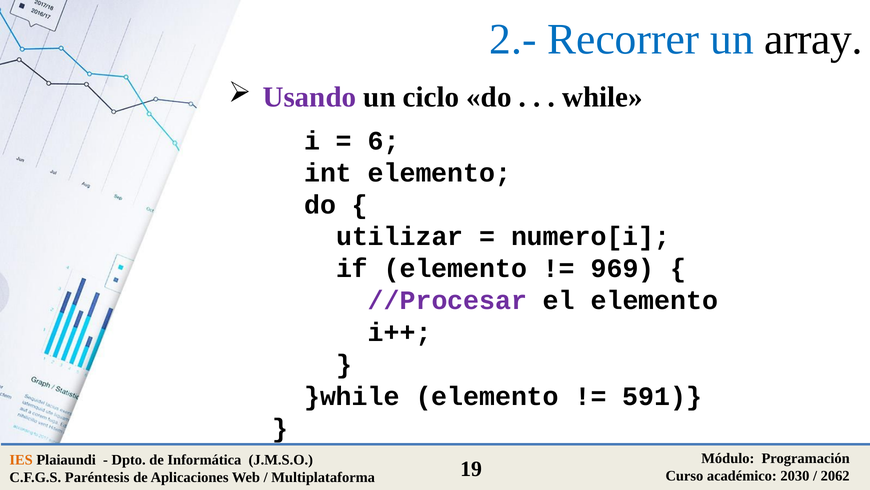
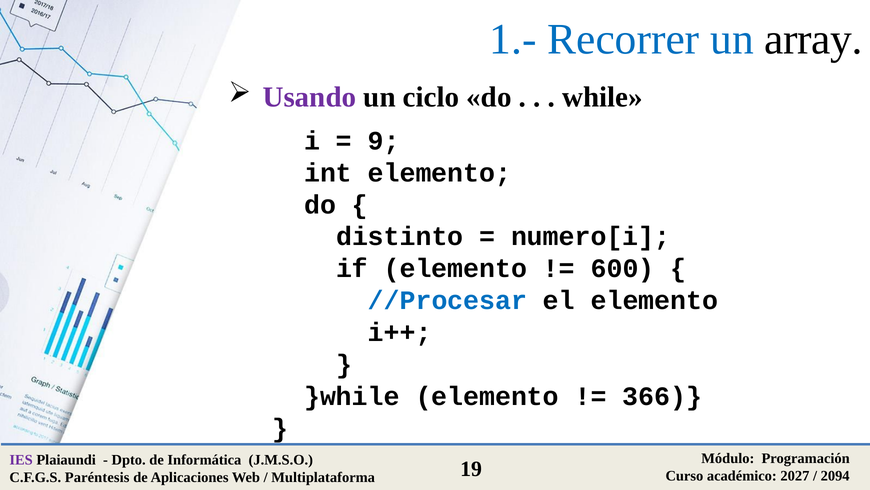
2.-: 2.- -> 1.- (513, 39)
6: 6 -> 9 (384, 141)
utilizar: utilizar -> distinto (400, 236)
969: 969 -> 600 (623, 268)
//Procesar colour: purple -> blue (447, 300)
591: 591 -> 366 (662, 396)
IES colour: orange -> purple (21, 459)
2030: 2030 -> 2027 (795, 475)
2062: 2062 -> 2094 (835, 475)
